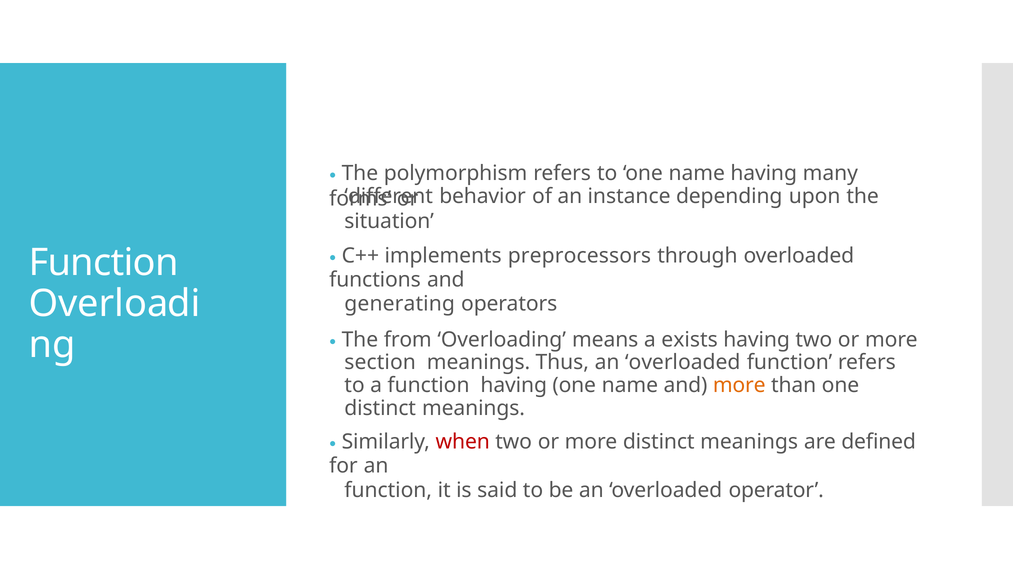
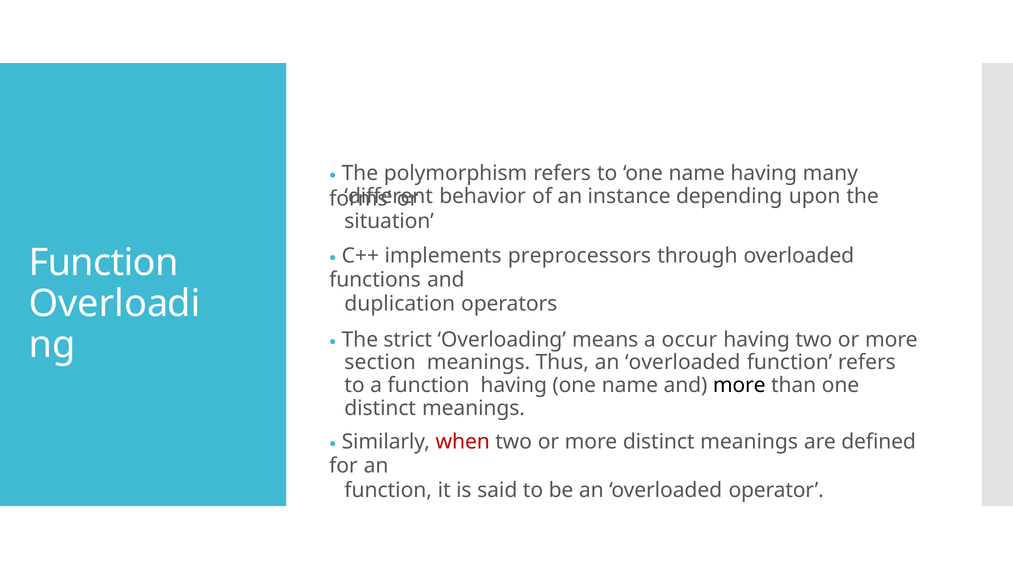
generating: generating -> duplication (400, 304)
from: from -> strict (408, 340)
exists: exists -> occur (689, 340)
more colour: orange -> black (739, 385)
